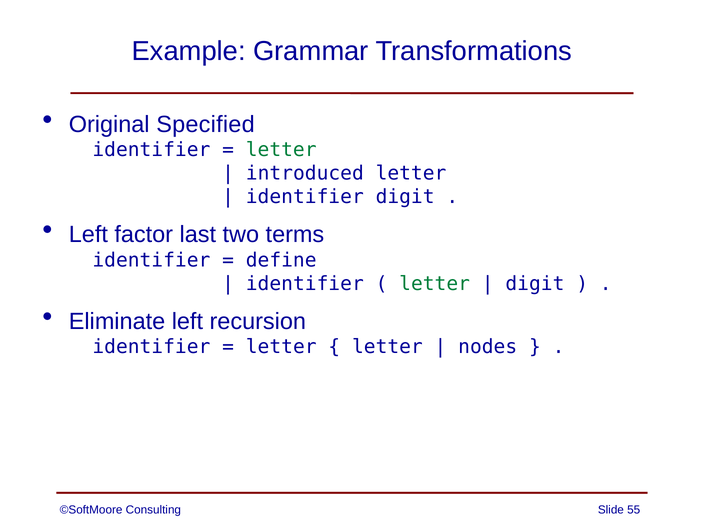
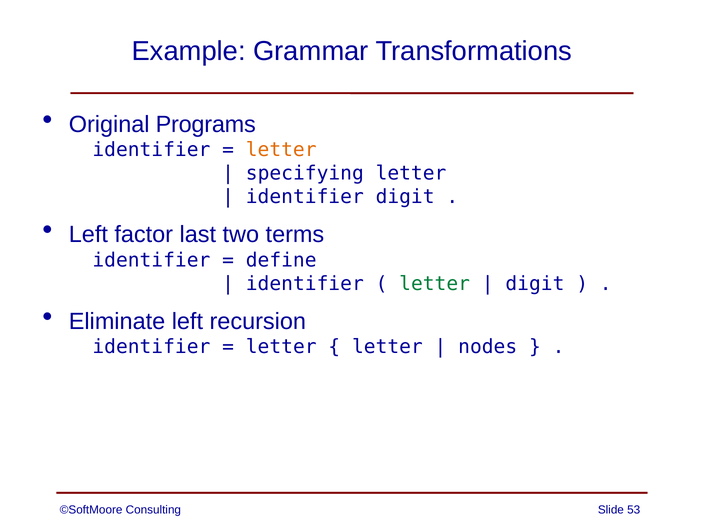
Specified: Specified -> Programs (206, 124)
letter colour: green -> orange (281, 150)
introduced: introduced -> specifying (305, 173)
55: 55 -> 53 (634, 510)
